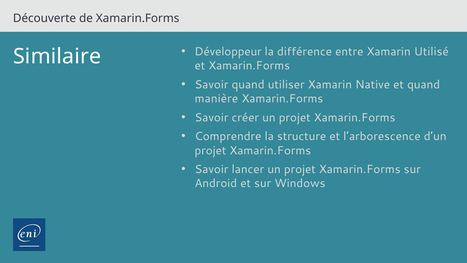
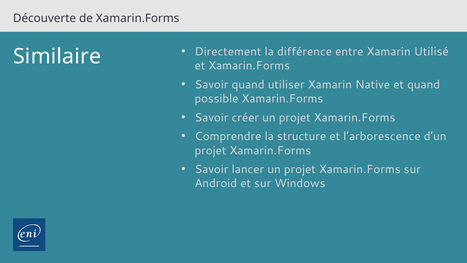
Développeur: Développeur -> Directement (228, 52)
manière: manière -> possible (216, 99)
